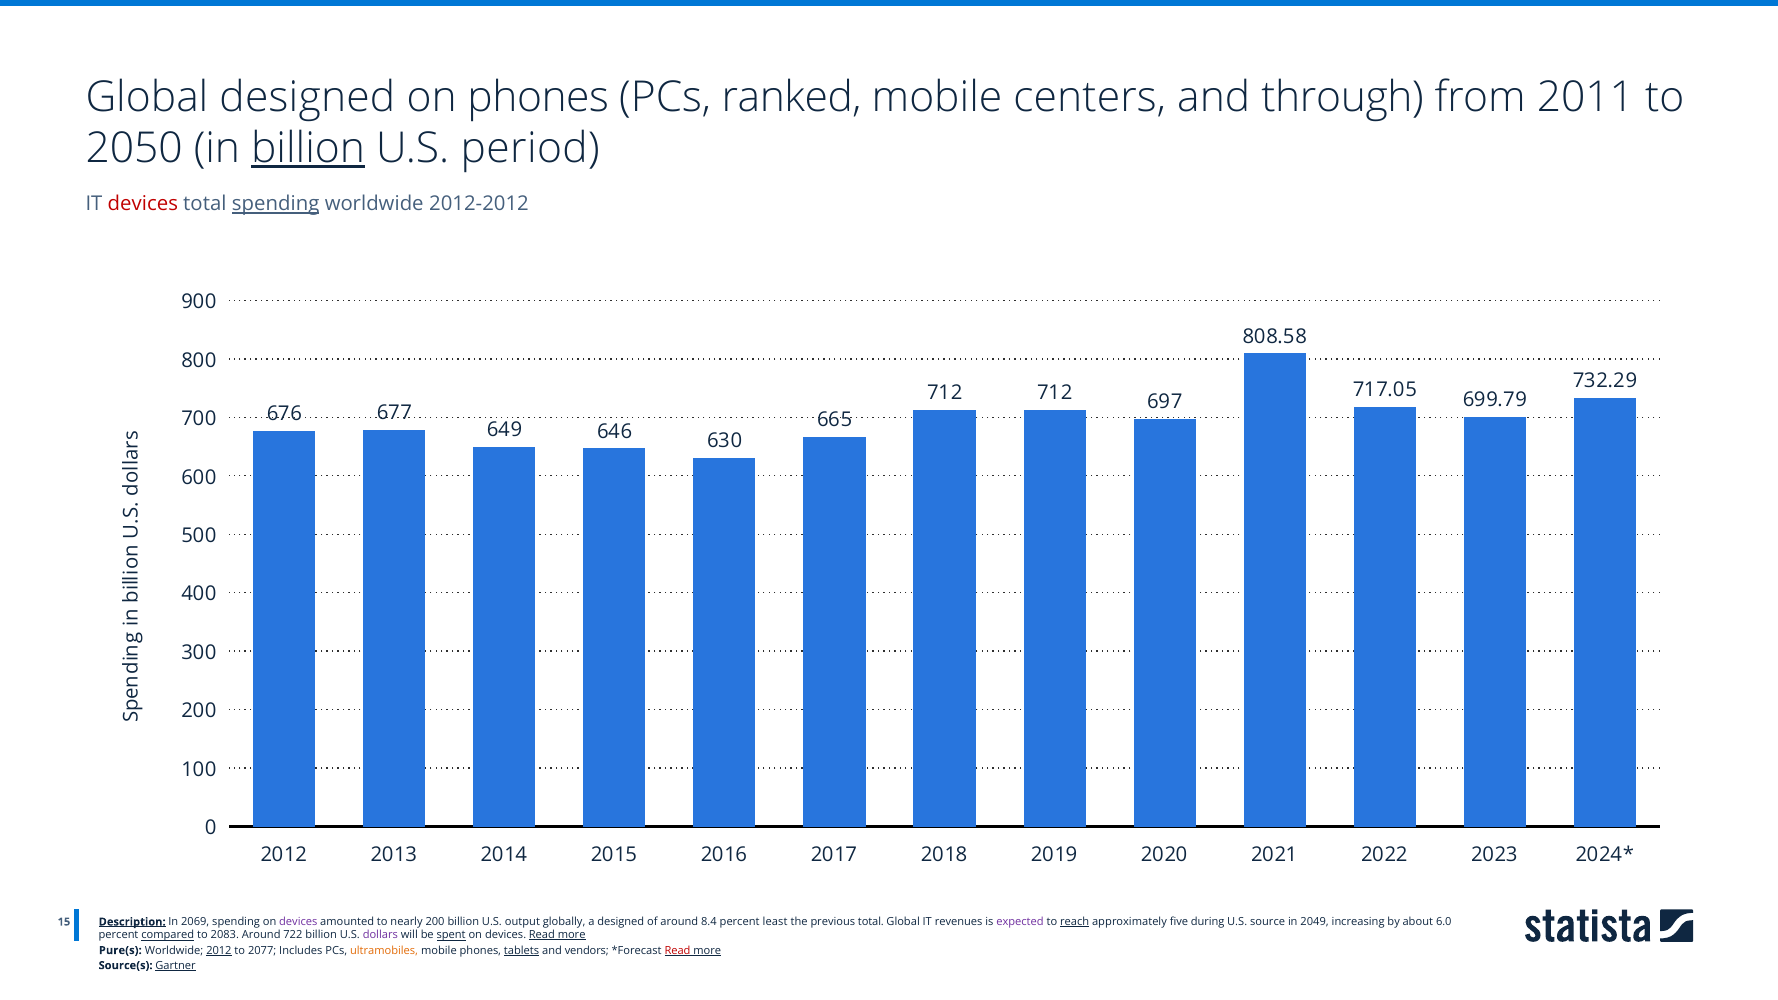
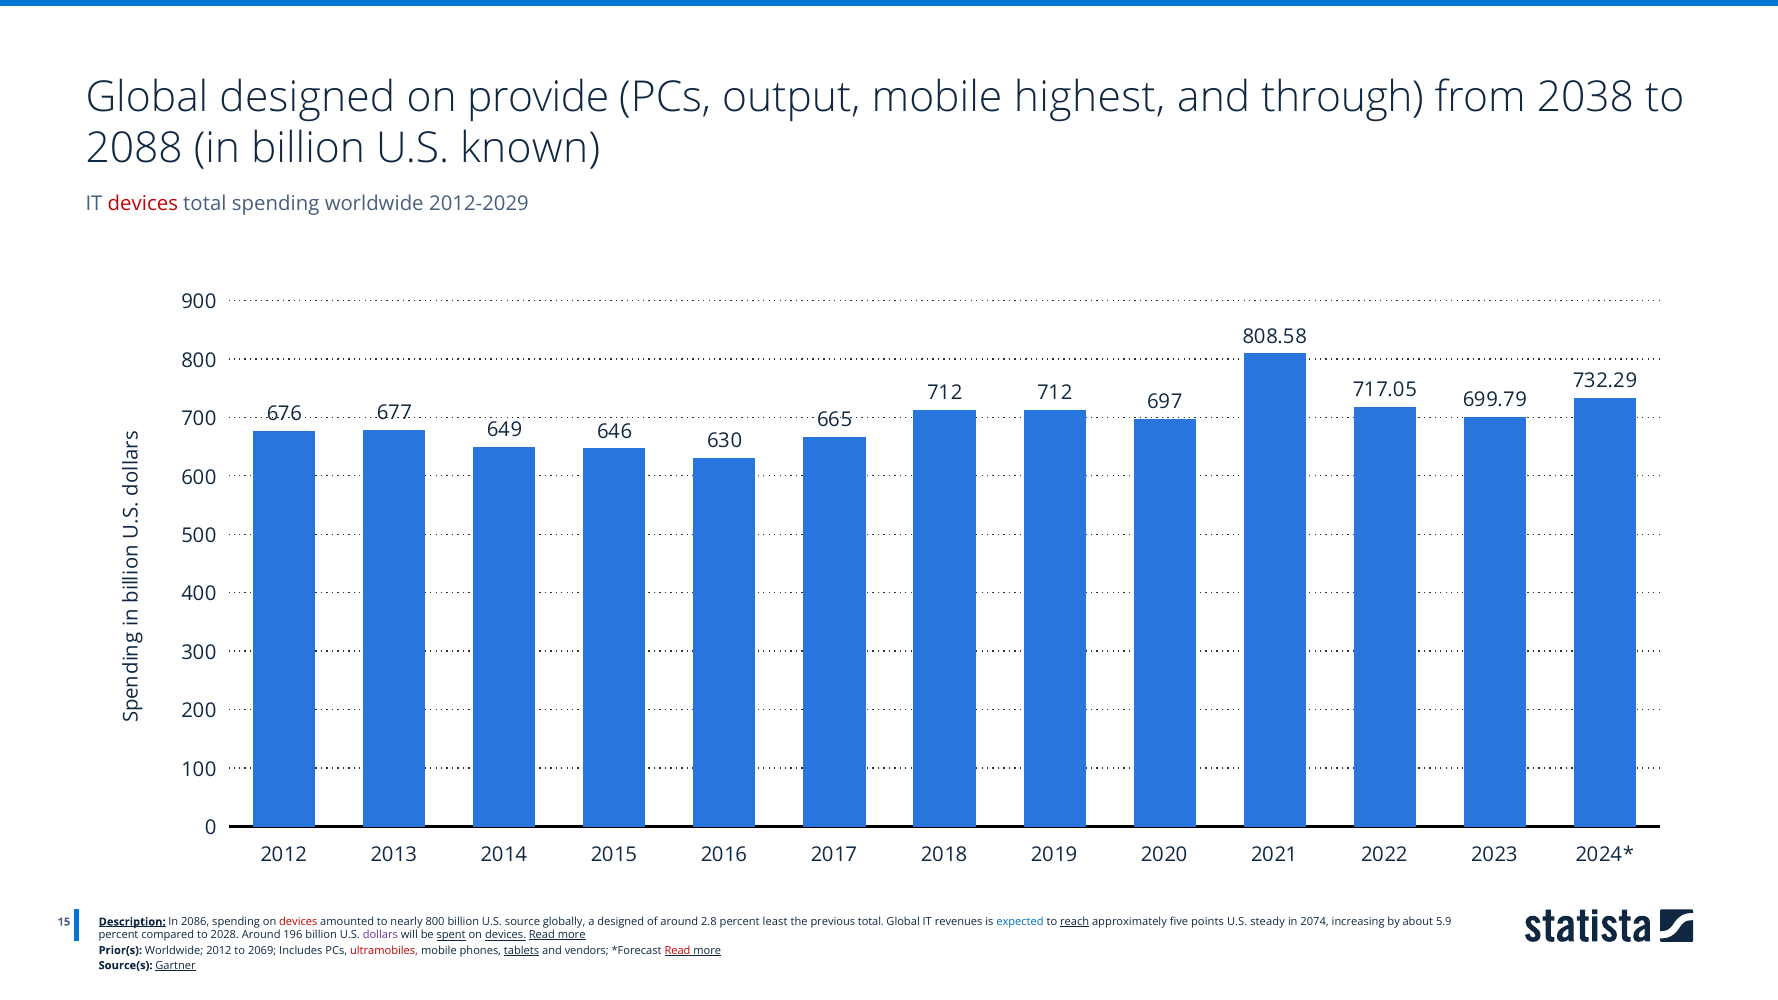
on phones: phones -> provide (538, 97)
ranked: ranked -> output (791, 97)
centers: centers -> highest (1090, 97)
2011: 2011 -> 2038 (1585, 97)
2050: 2050 -> 2088 (134, 148)
billion underline: present -> none (308, 148)
period: period -> known (530, 148)
spending underline: present -> none (276, 204)
2012-2012: 2012-2012 -> 2012-2029 (479, 204)
2069: 2069 -> 2086 (195, 922)
devices colour: purple -> red (298, 922)
nearly 200: 200 -> 800 (435, 922)
output: output -> source (522, 922)
8.4: 8.4 -> 2.8 (709, 922)
expected colour: purple -> blue (1020, 922)
during: during -> points (1208, 922)
source: source -> steady (1268, 922)
2049: 2049 -> 2074 (1315, 922)
6.0: 6.0 -> 5.9 (1444, 922)
compared underline: present -> none (168, 935)
2083: 2083 -> 2028 (225, 935)
722: 722 -> 196 (293, 935)
devices underline: none -> present (506, 935)
Pure(s: Pure(s -> Prior(s (120, 950)
2012 underline: present -> none (219, 950)
2077: 2077 -> 2069 (262, 950)
ultramobiles colour: orange -> red (384, 950)
